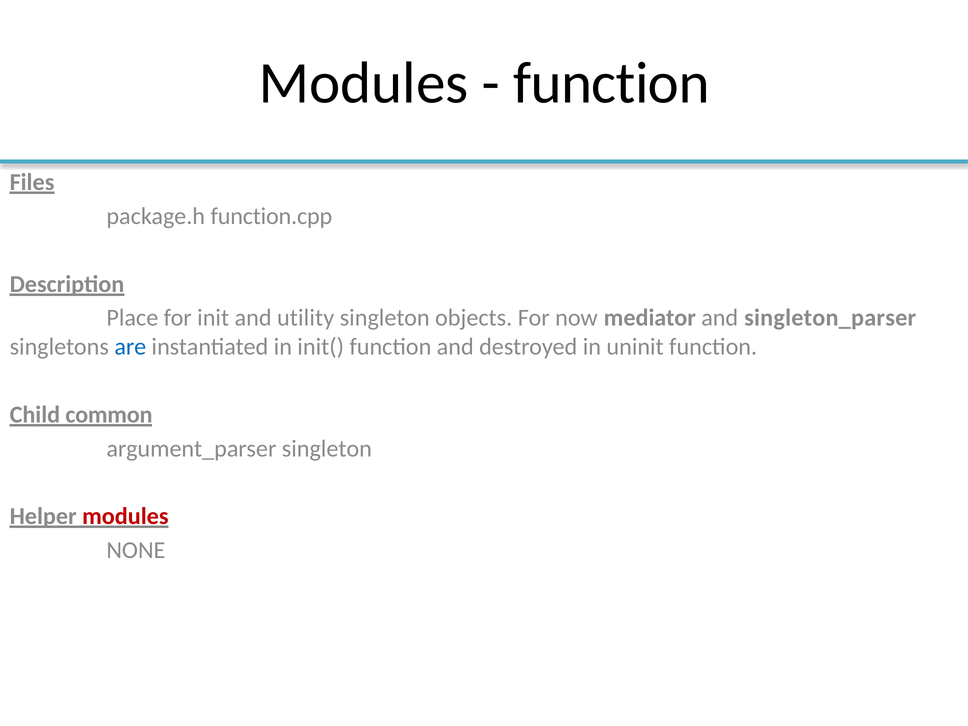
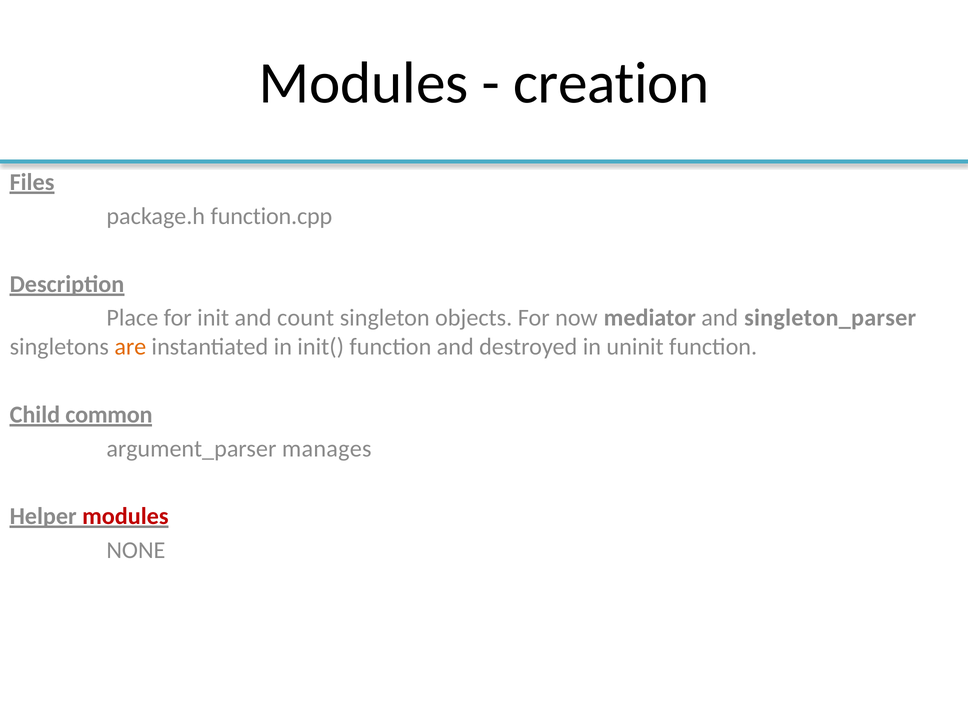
function: function -> creation (611, 83)
utility: utility -> count (306, 318)
are colour: blue -> orange (130, 347)
argument_parser singleton: singleton -> manages (327, 449)
